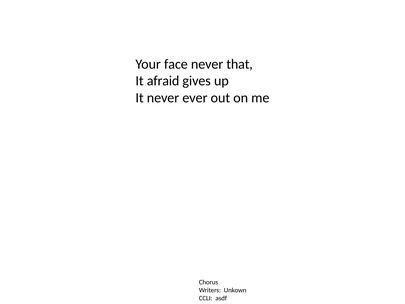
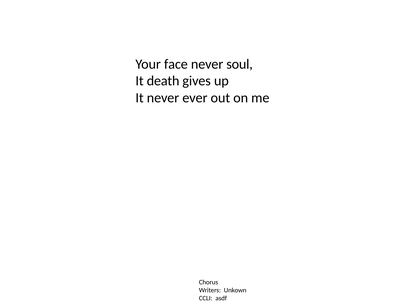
that: that -> soul (240, 64)
afraid: afraid -> death (163, 81)
